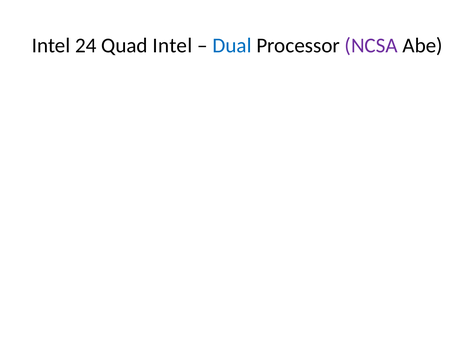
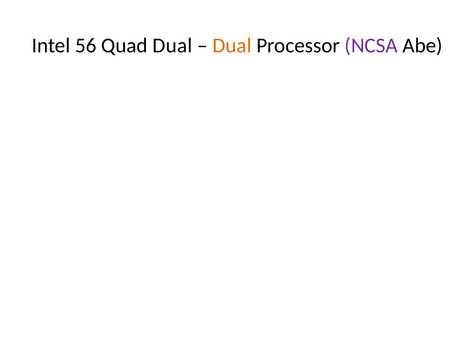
24: 24 -> 56 (86, 45)
Quad Intel: Intel -> Dual (172, 45)
Dual colour: blue -> orange (232, 45)
